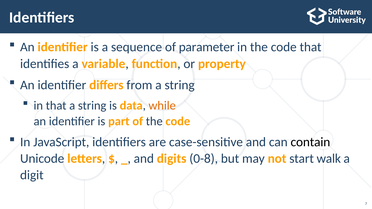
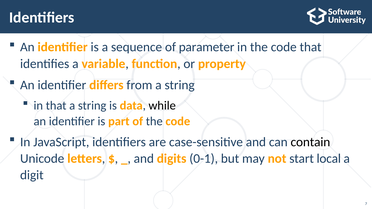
while colour: orange -> black (162, 106)
0-8: 0-8 -> 0-1 (204, 159)
walk: walk -> local (329, 159)
